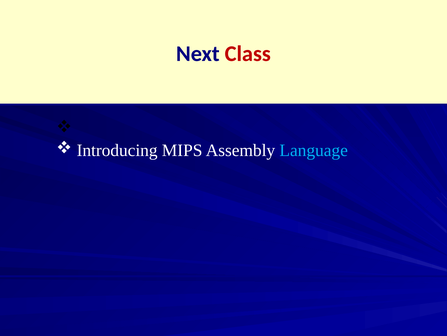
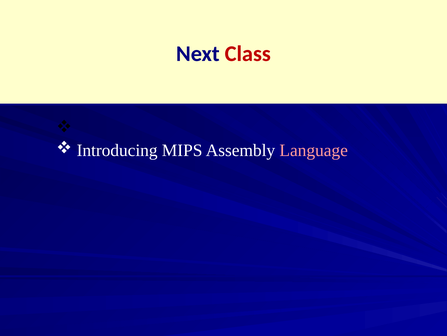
Language colour: light blue -> pink (314, 150)
